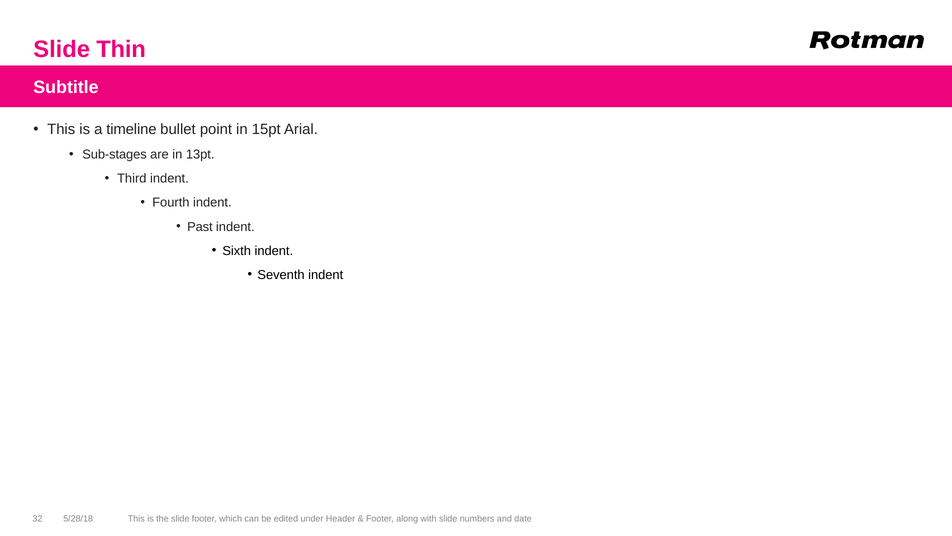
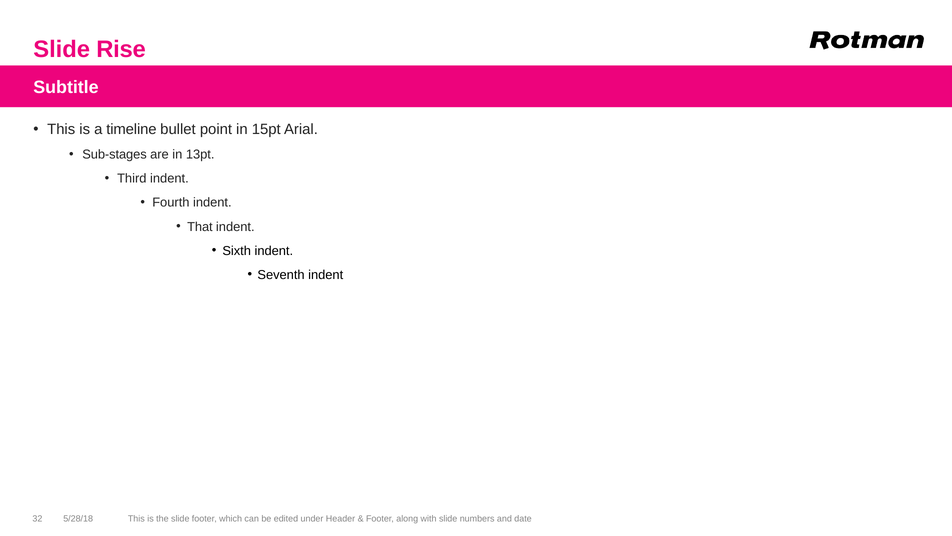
Thin: Thin -> Rise (121, 49)
Past: Past -> That (200, 227)
